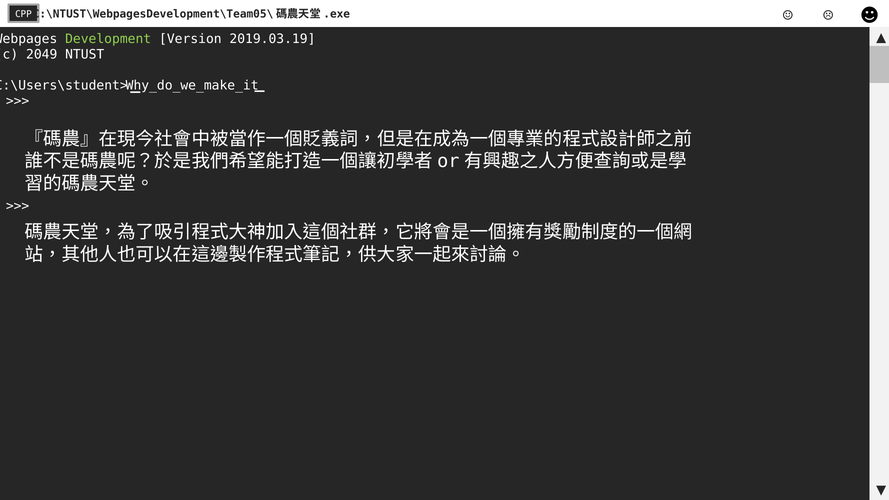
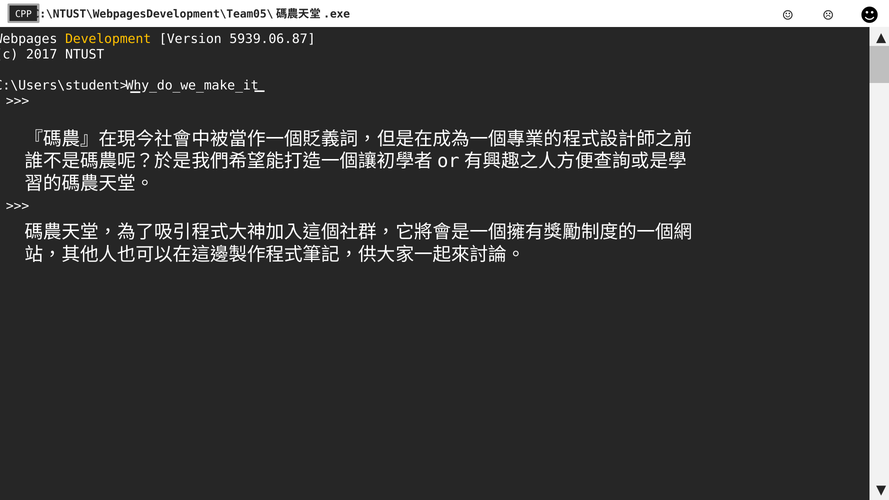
Development colour: light green -> yellow (108, 39)
2019.03.19: 2019.03.19 -> 5939.06.87 (272, 39)
2049: 2049 -> 2017 (42, 54)
